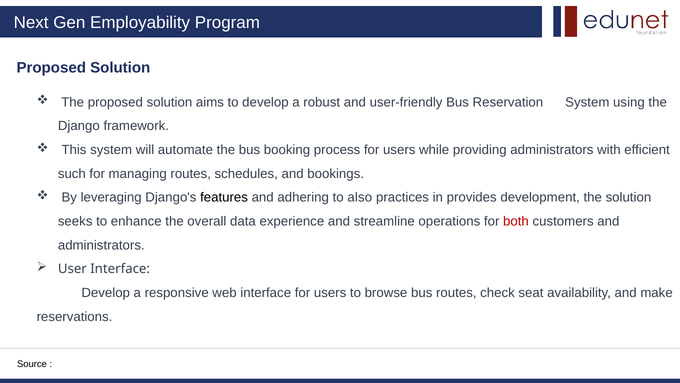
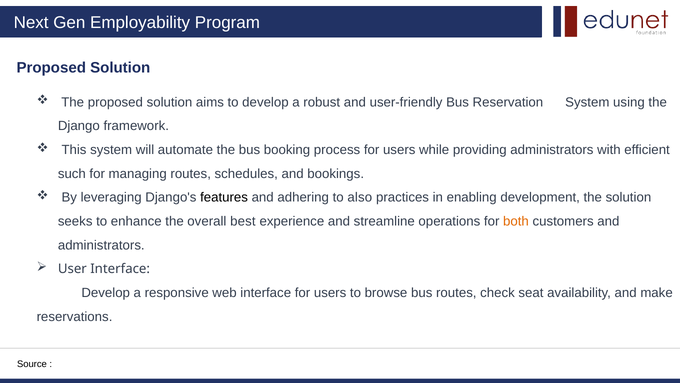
provides: provides -> enabling (472, 197)
data: data -> best (243, 221)
both colour: red -> orange (516, 221)
